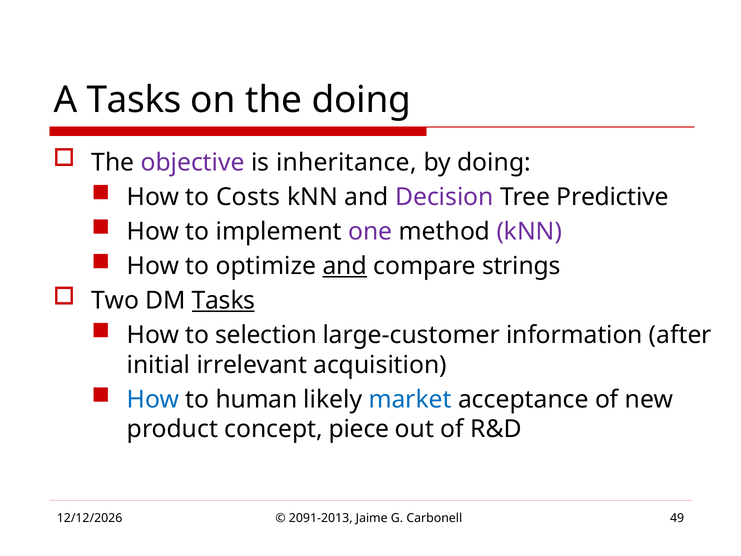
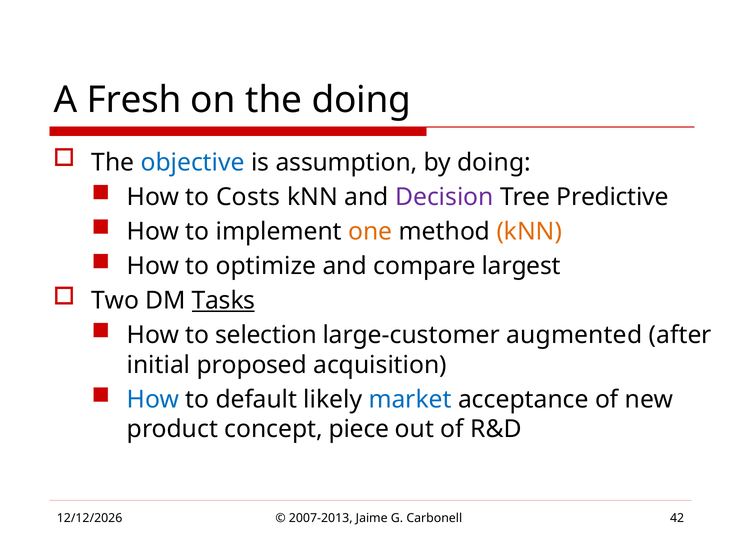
A Tasks: Tasks -> Fresh (134, 100)
objective colour: purple -> blue (193, 162)
inheritance: inheritance -> assumption (347, 162)
one colour: purple -> orange (370, 231)
kNN colour: purple -> orange (529, 231)
and underline: present -> none (345, 266)
strings: strings -> largest (521, 266)
information: information -> augmented (574, 335)
irrelevant: irrelevant -> proposed (252, 365)
human: human -> default (256, 399)
2091-2013: 2091-2013 -> 2007-2013 (321, 518)
49: 49 -> 42 (677, 518)
